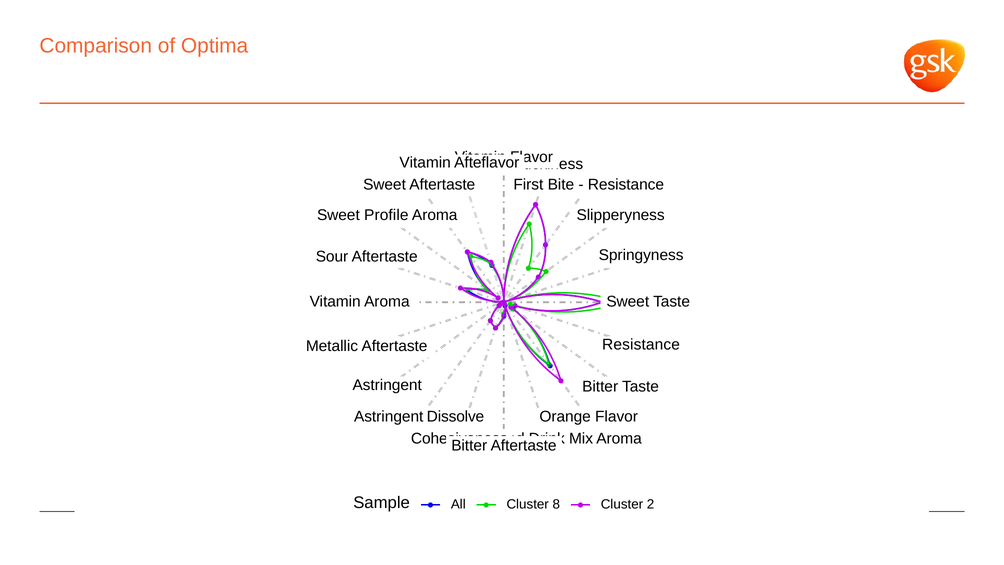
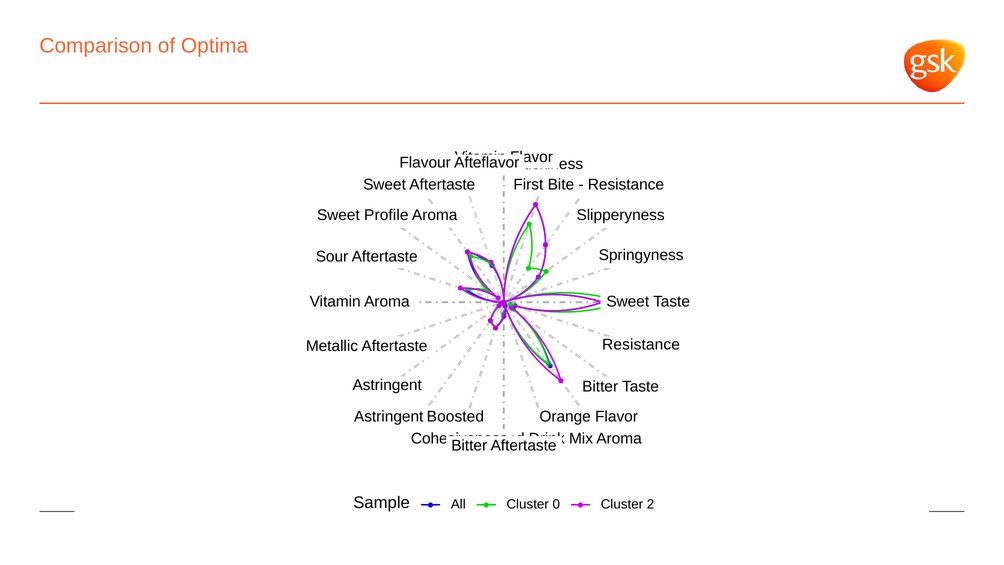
Vitamin: Vitamin -> Flavour (425, 163)
Dissolve: Dissolve -> Boosted (455, 417)
8: 8 -> 0 (556, 504)
